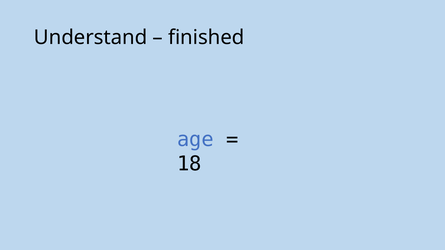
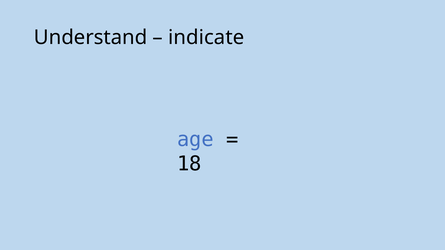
finished: finished -> indicate (206, 37)
